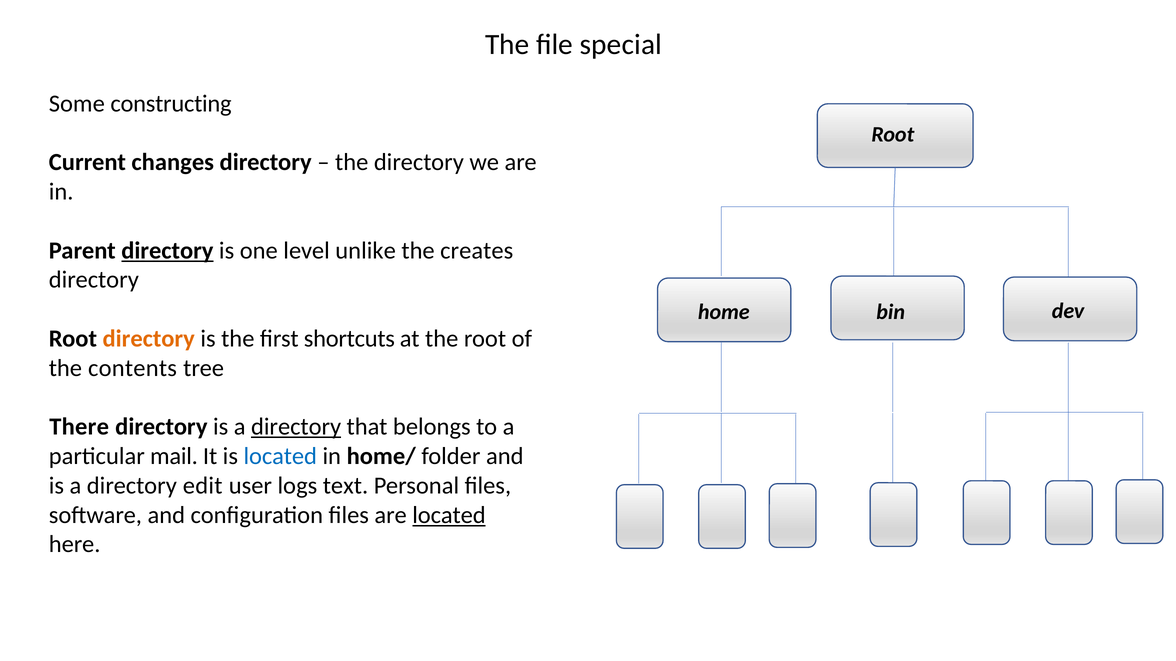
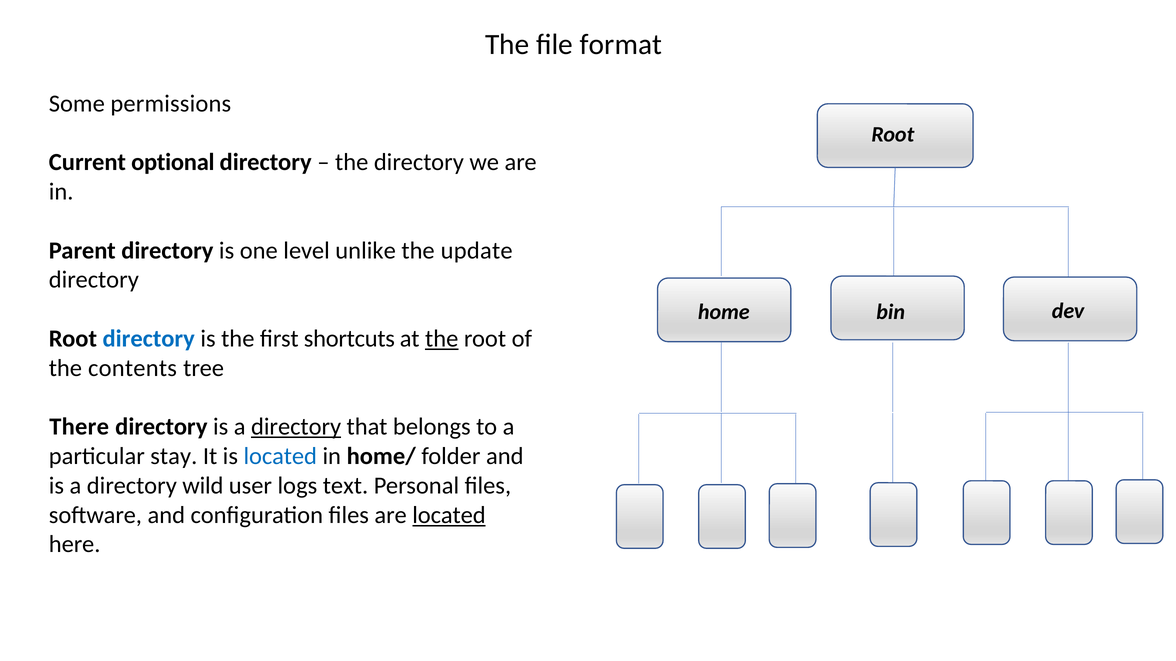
special: special -> format (621, 45)
constructing: constructing -> permissions (171, 104)
changes: changes -> optional (173, 162)
directory underline: present -> none (167, 251)
creates: creates -> update (477, 251)
directory colour: orange -> blue (149, 339)
the underline: none -> present (442, 339)
mail: mail -> stay (174, 457)
edit: edit -> wild (203, 486)
